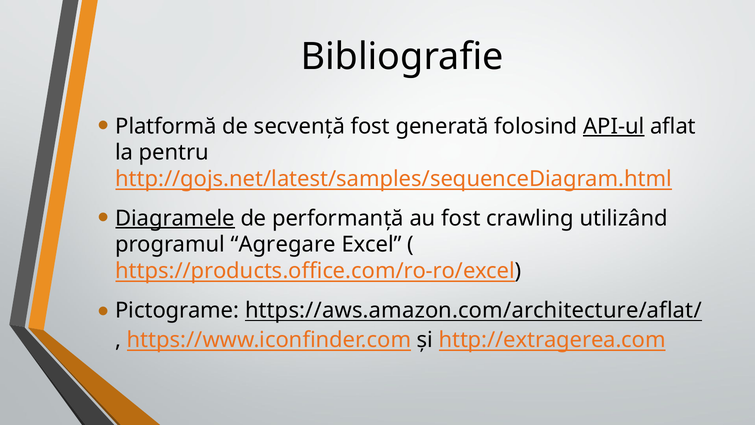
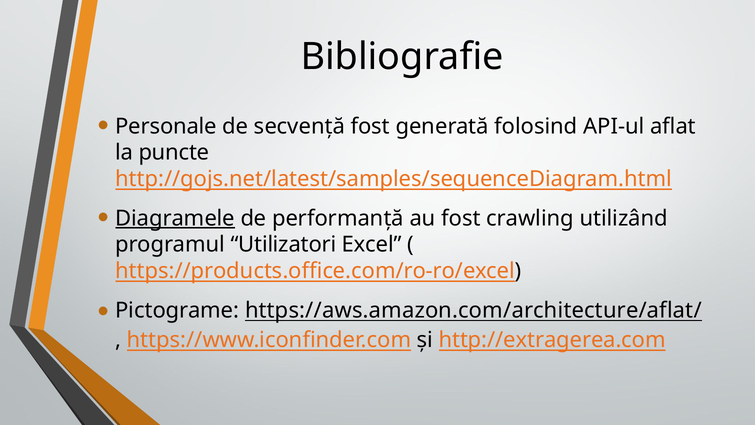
Platformă: Platformă -> Personale (166, 126)
API-ul underline: present -> none (614, 126)
pentru: pentru -> puncte (174, 153)
Agregare: Agregare -> Utilizatori (283, 245)
